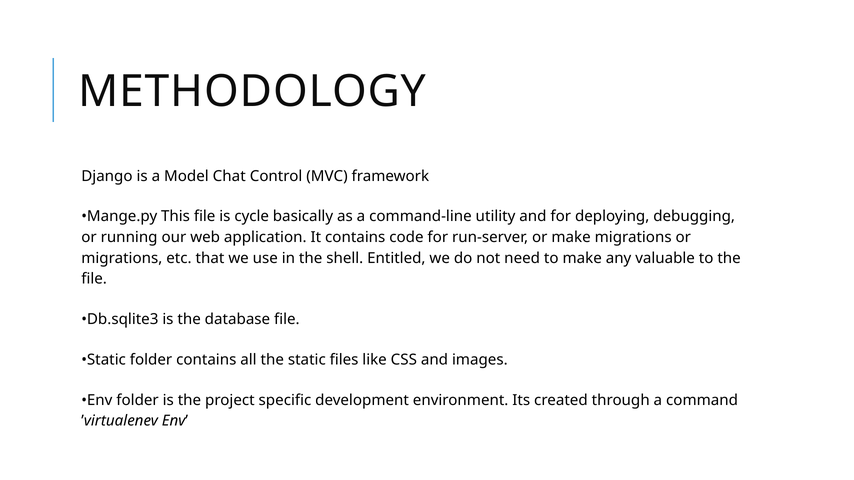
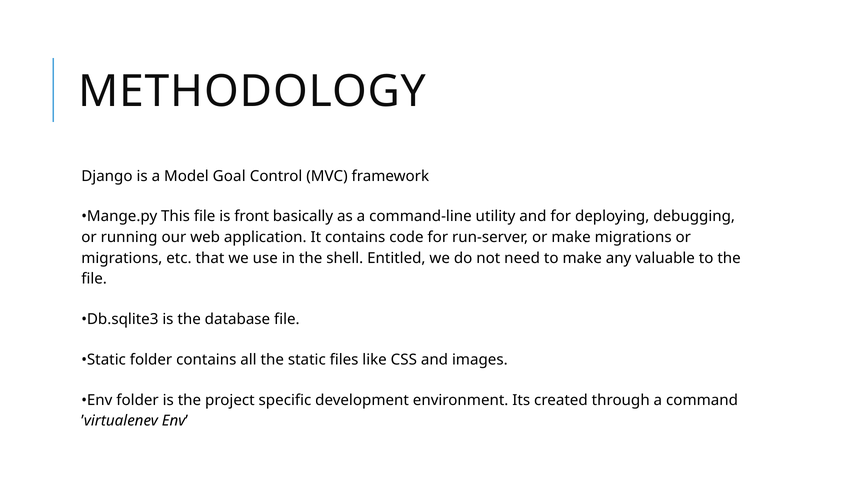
Chat: Chat -> Goal (229, 176)
cycle: cycle -> front (252, 217)
